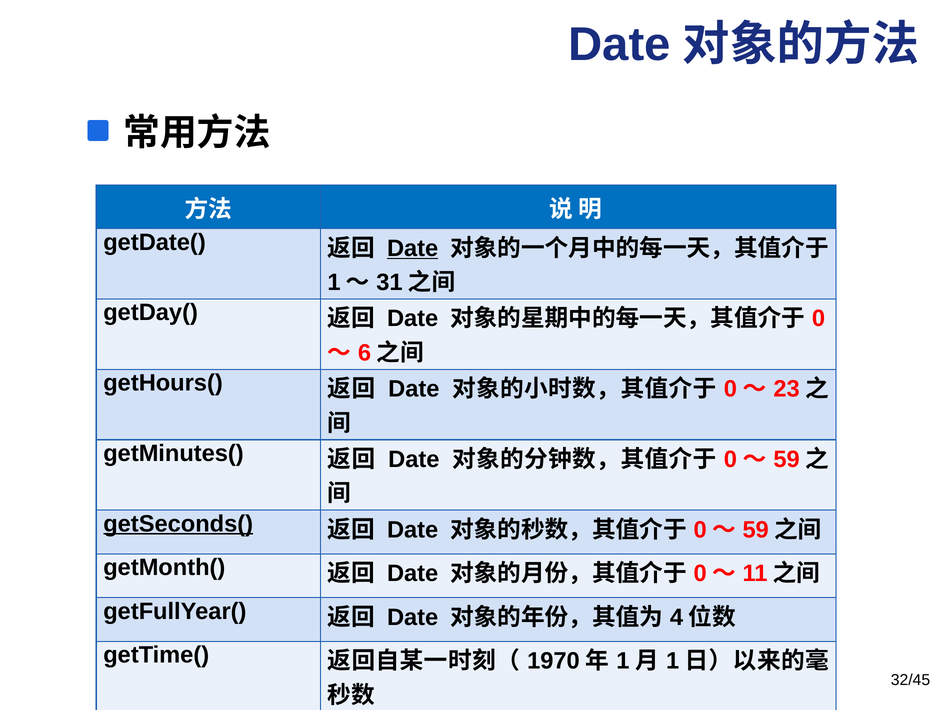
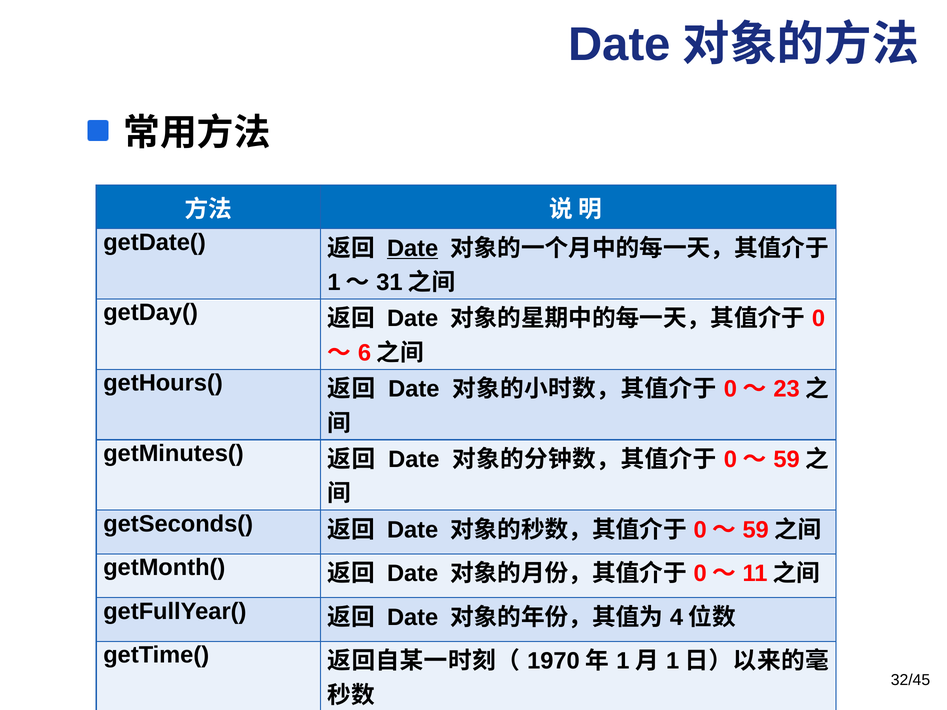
getSeconds( underline: present -> none (178, 524)
